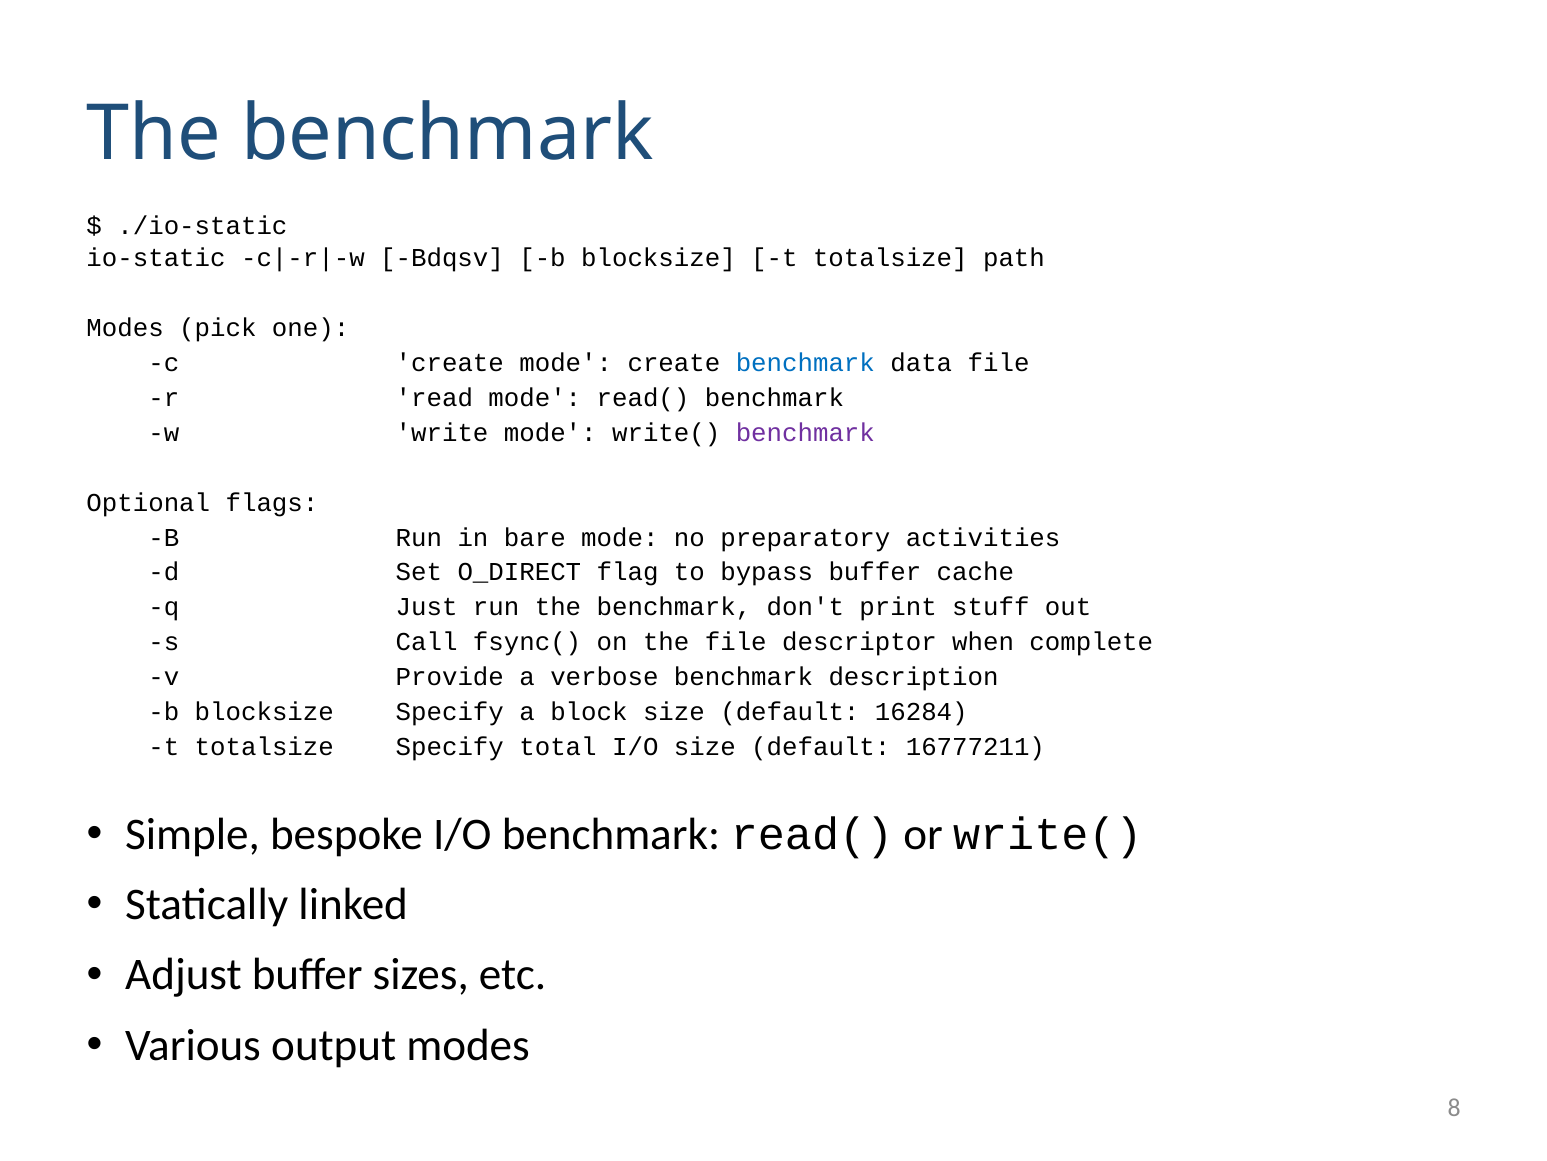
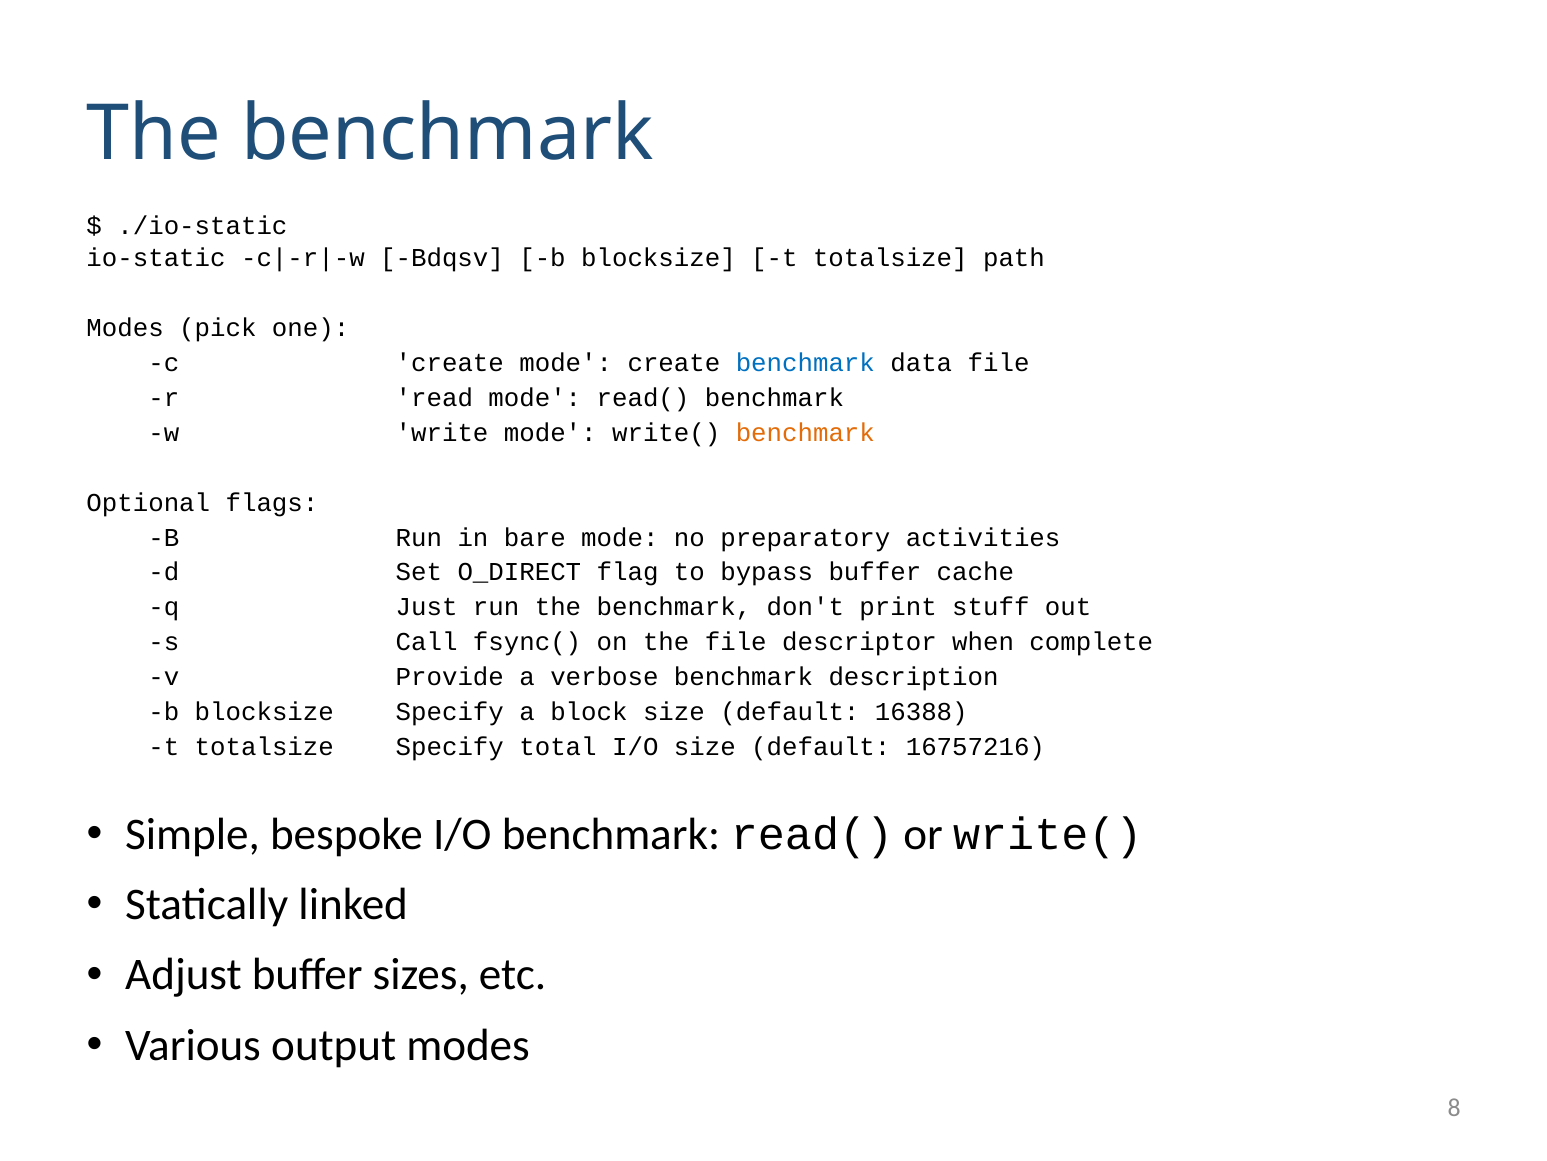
benchmark colour: purple -> orange (805, 433)
16284: 16284 -> 16388 (921, 712)
16777211: 16777211 -> 16757216 (975, 747)
